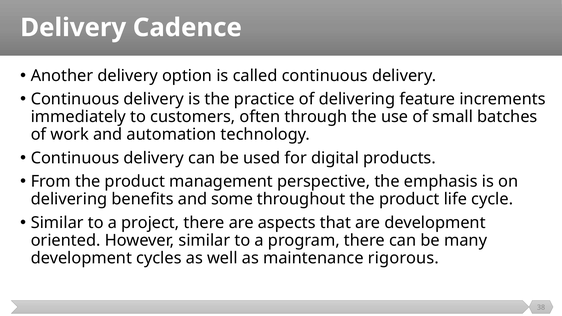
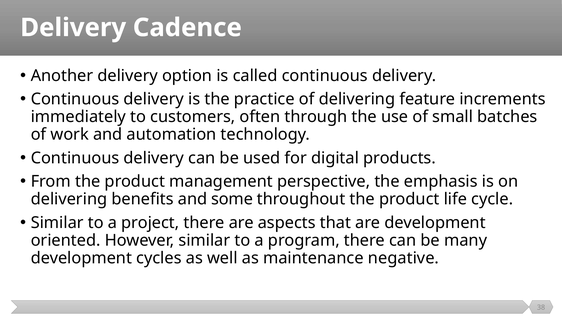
rigorous: rigorous -> negative (403, 258)
